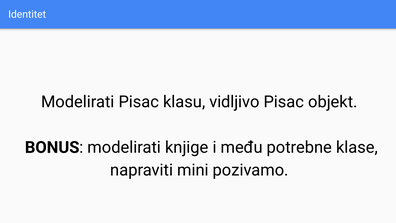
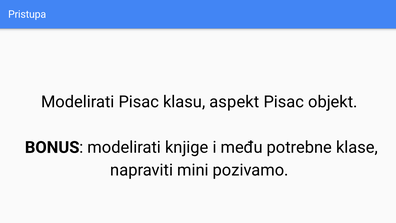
Identitet: Identitet -> Pristupa (27, 14)
vidljivo: vidljivo -> aspekt (234, 102)
